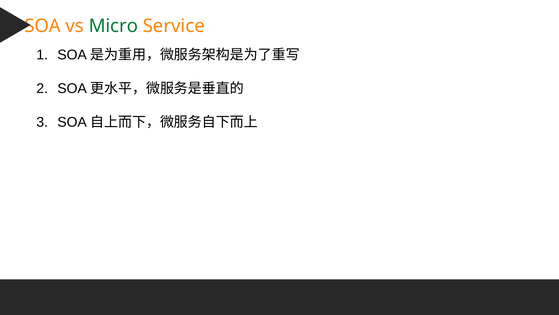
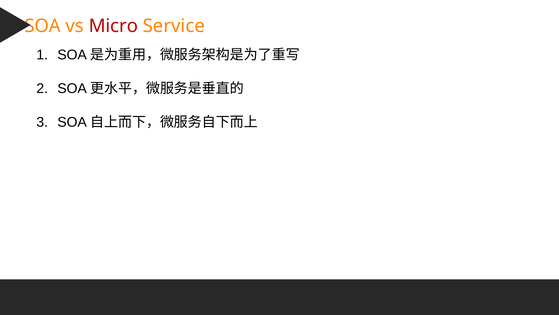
Micro colour: green -> red (113, 26)
